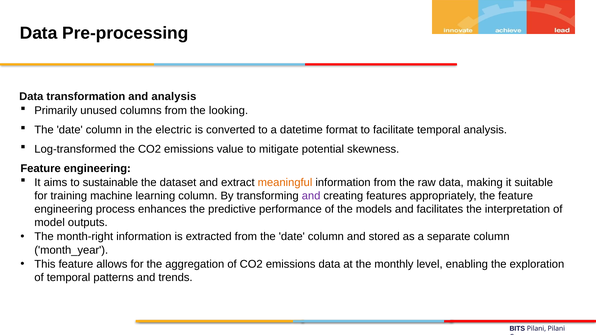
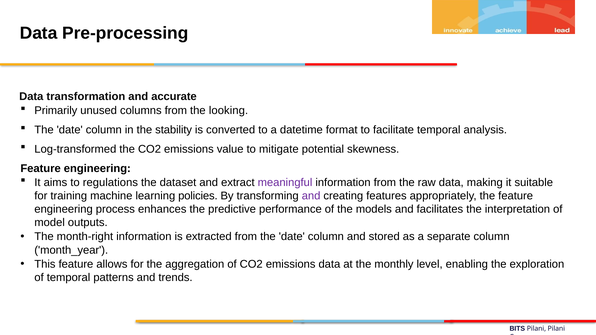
and analysis: analysis -> accurate (174, 97)
electric: electric -> stability (174, 130)
sustainable: sustainable -> regulations (110, 183)
meaningful colour: orange -> purple (285, 183)
learning column: column -> policies (198, 196)
